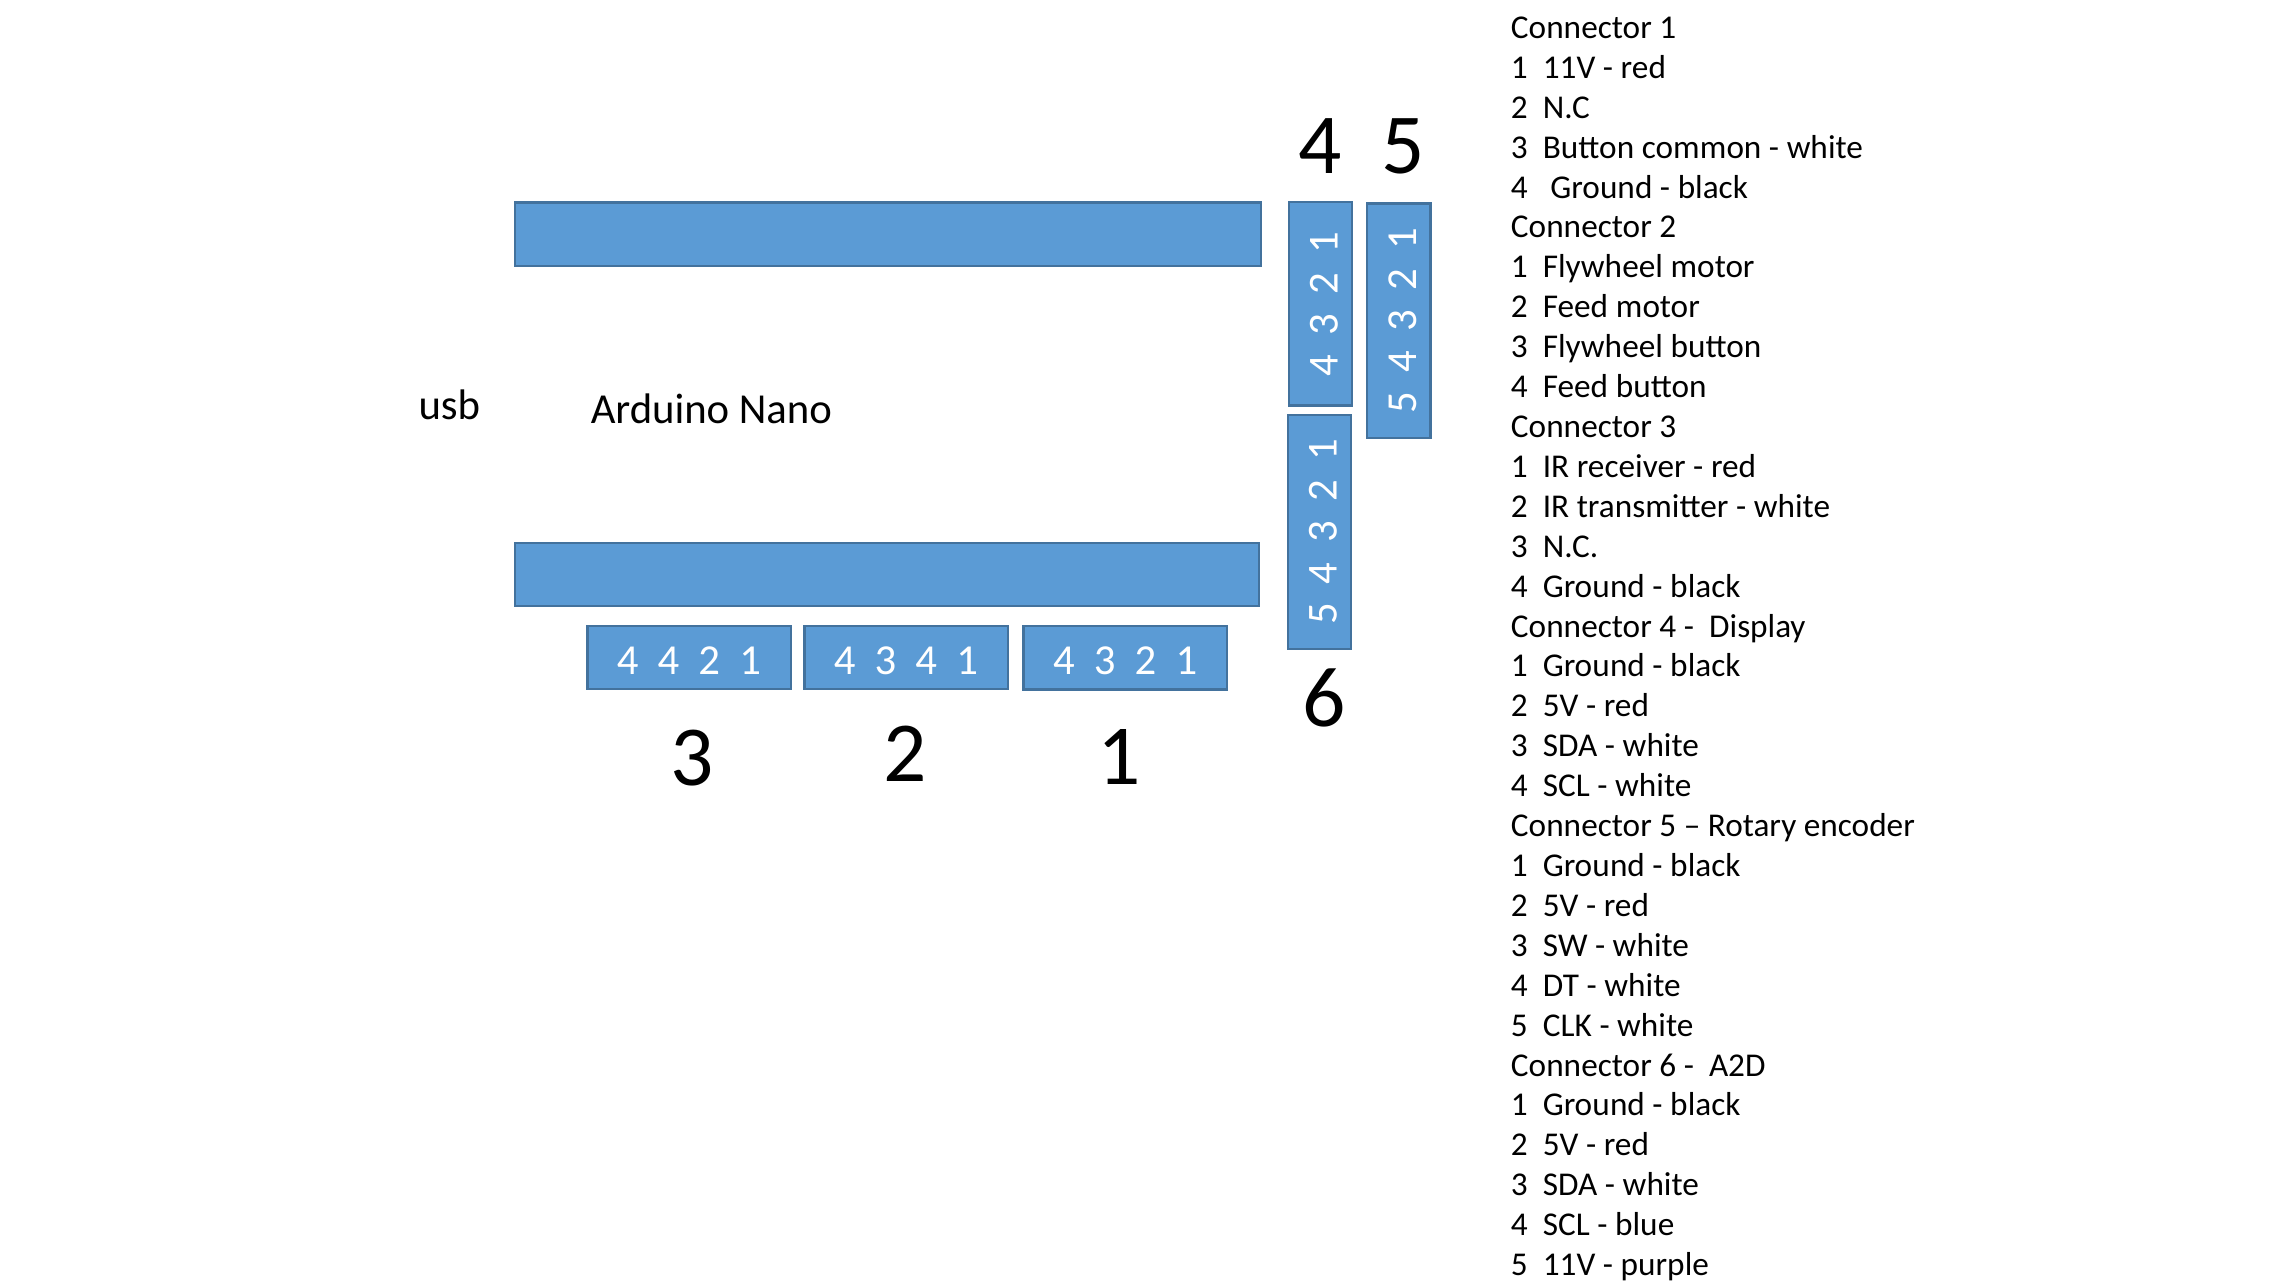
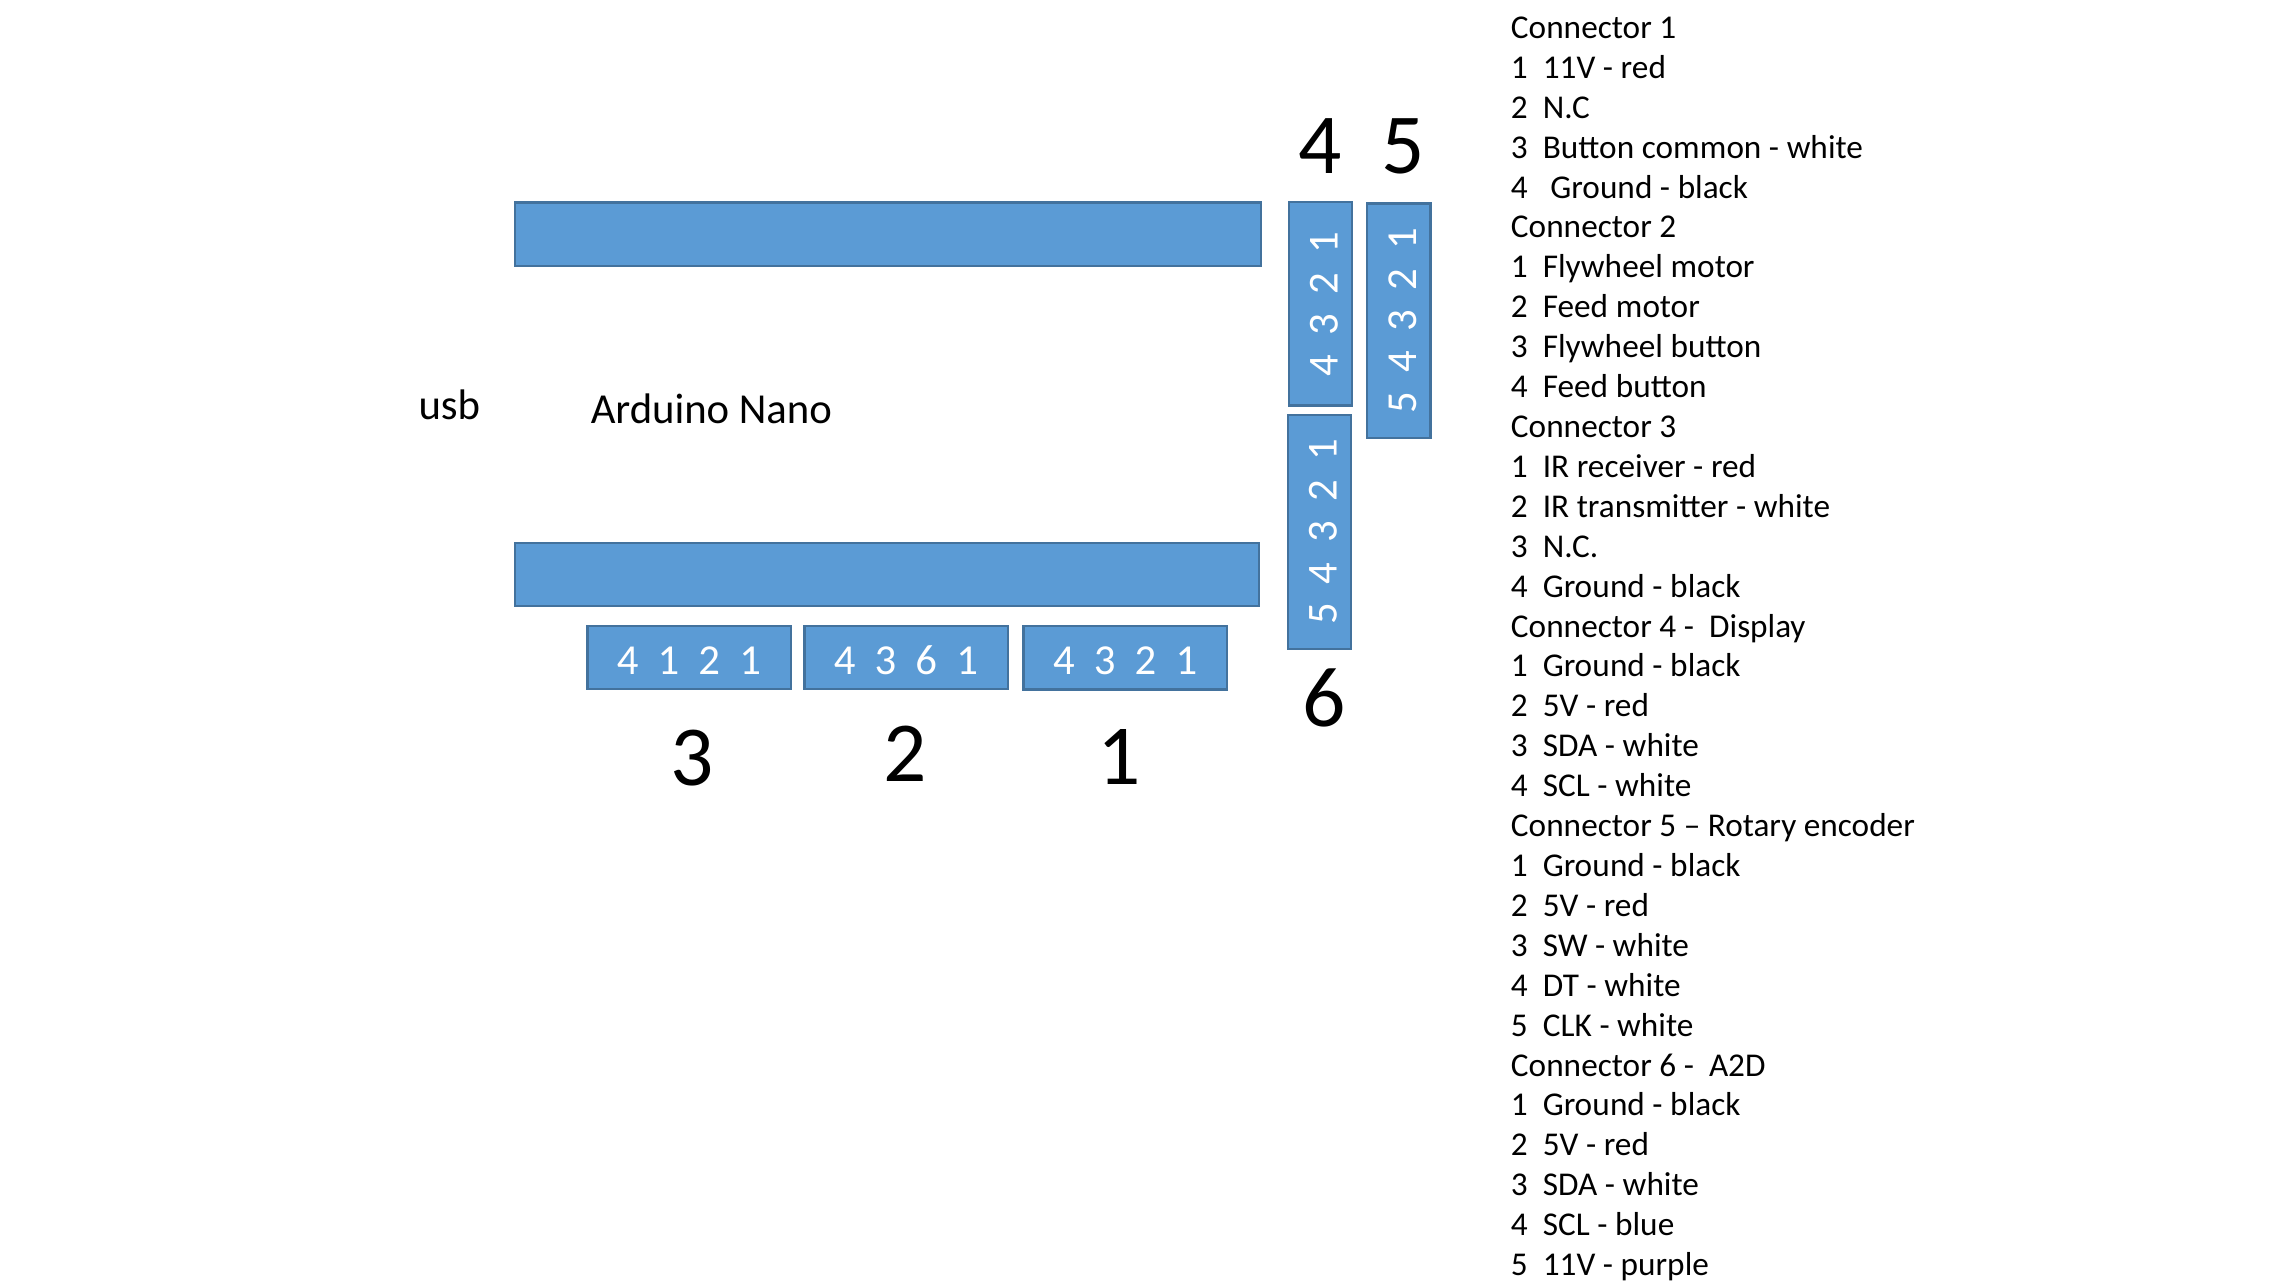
4 4: 4 -> 1 (668, 660)
3 4: 4 -> 6 (926, 660)
